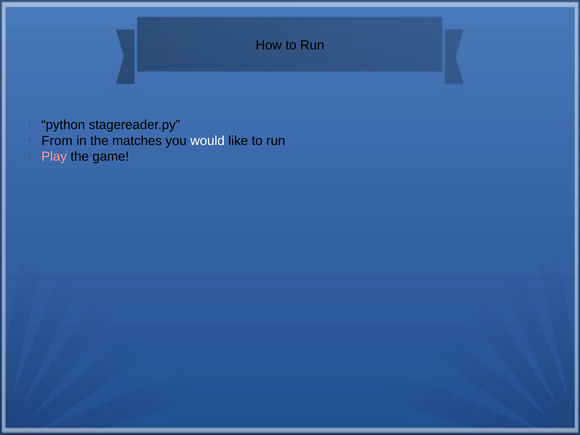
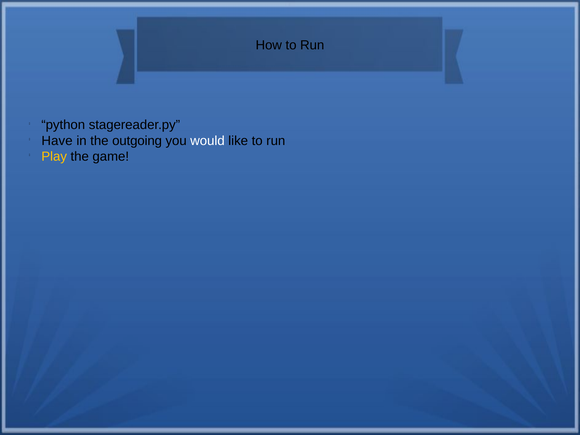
From: From -> Have (57, 141)
matches: matches -> outgoing (137, 141)
Play colour: pink -> yellow (54, 156)
